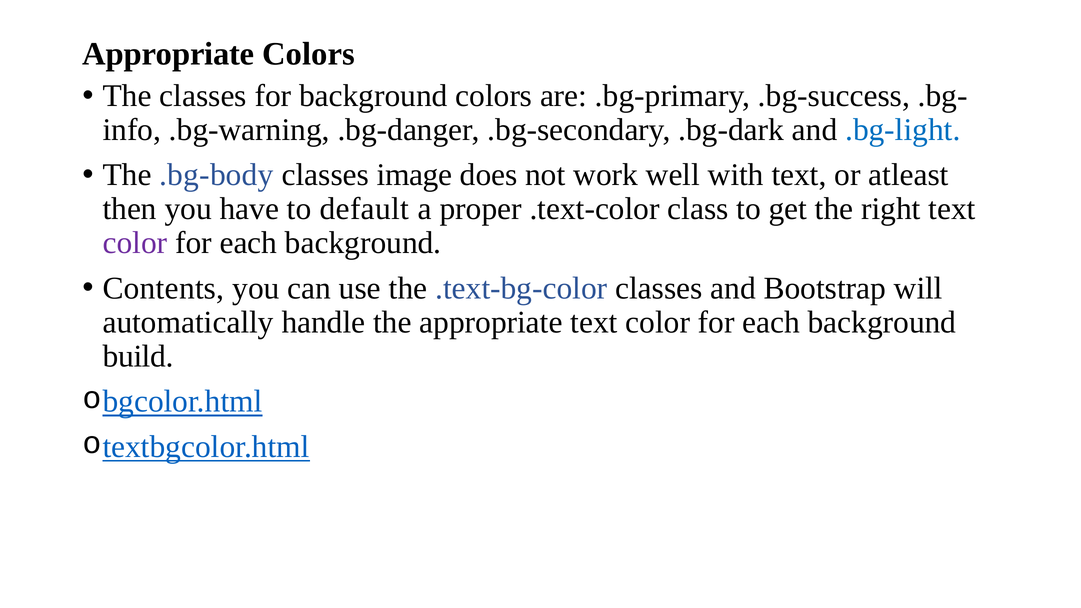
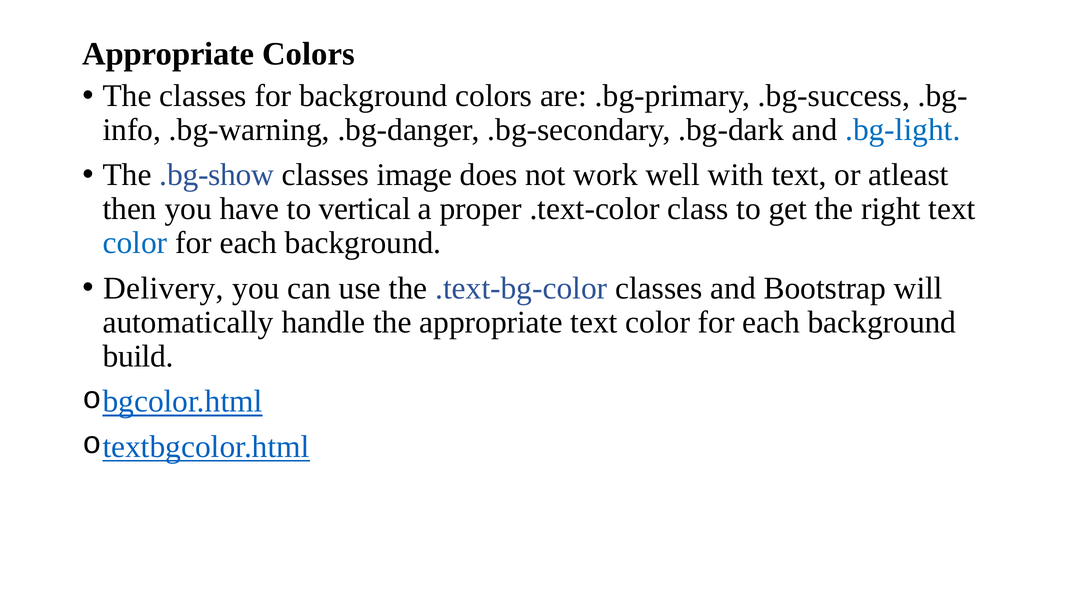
.bg-body: .bg-body -> .bg-show (217, 175)
default: default -> vertical (365, 209)
color colour: purple -> blue (135, 243)
Contents: Contents -> Delivery (163, 288)
